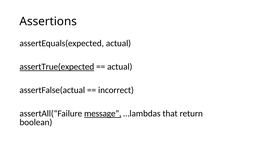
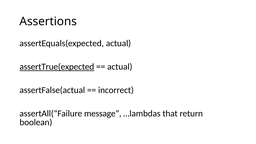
message underline: present -> none (103, 114)
